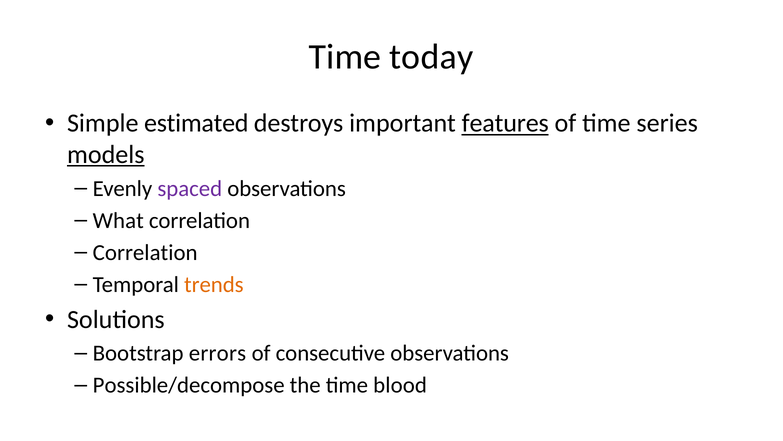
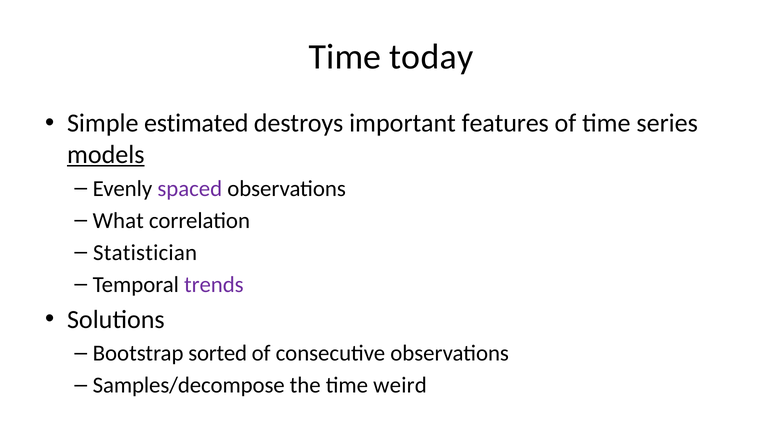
features underline: present -> none (505, 123)
Correlation: Correlation -> Statistician (145, 252)
trends colour: orange -> purple (214, 284)
errors: errors -> sorted (218, 353)
Possible/decompose: Possible/decompose -> Samples/decompose (189, 385)
blood: blood -> weird (400, 385)
